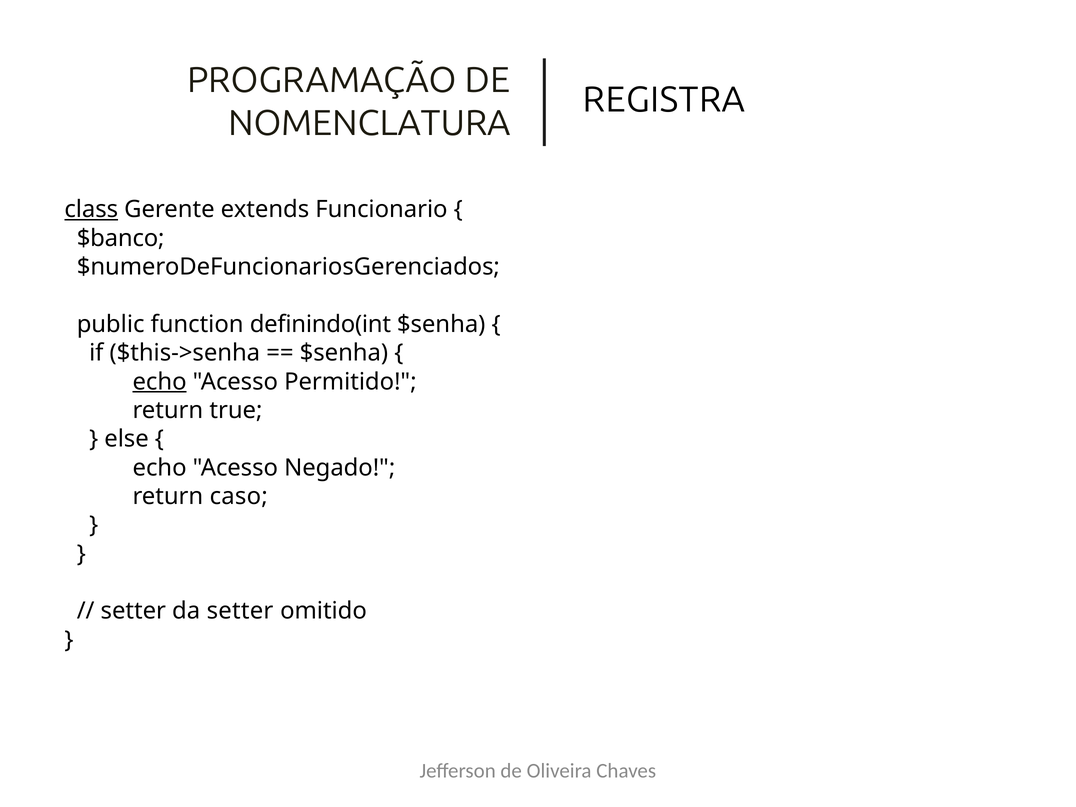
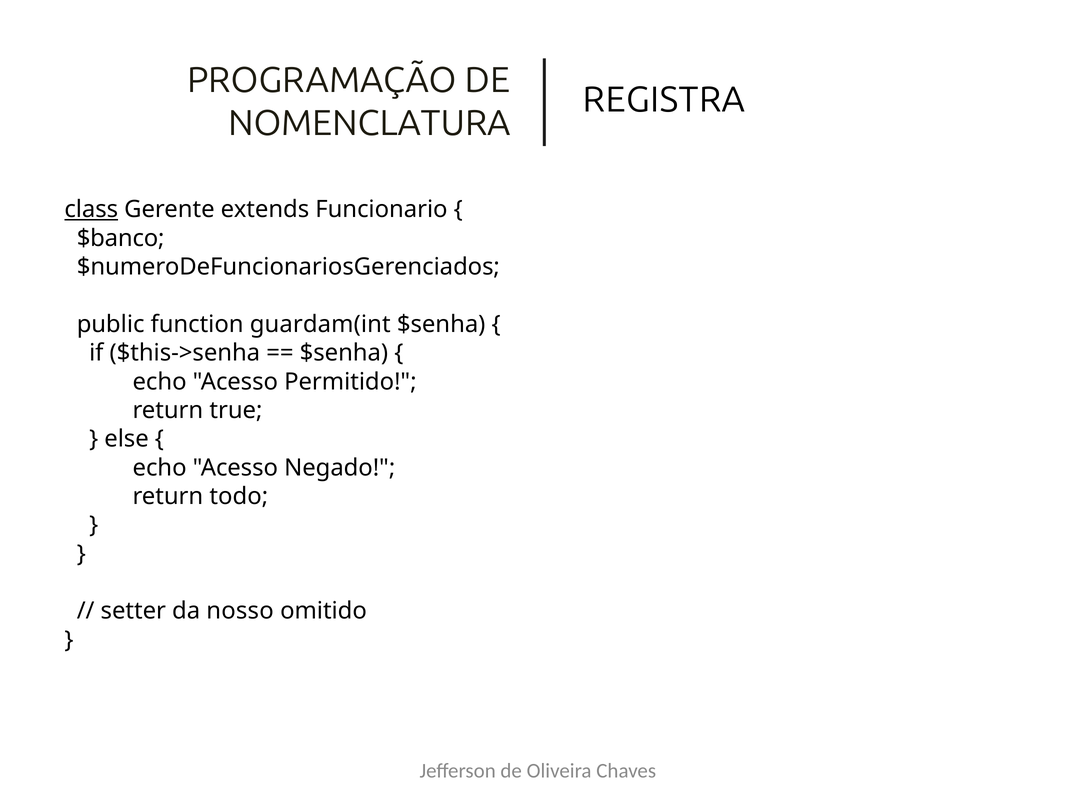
definindo(int: definindo(int -> guardam(int (320, 324)
echo underline: present -> none (160, 382)
caso: caso -> todo (239, 496)
da setter: setter -> nosso (240, 611)
